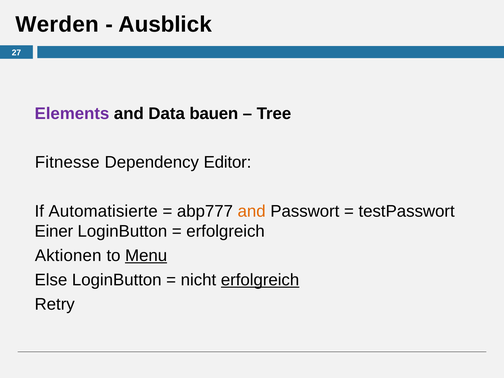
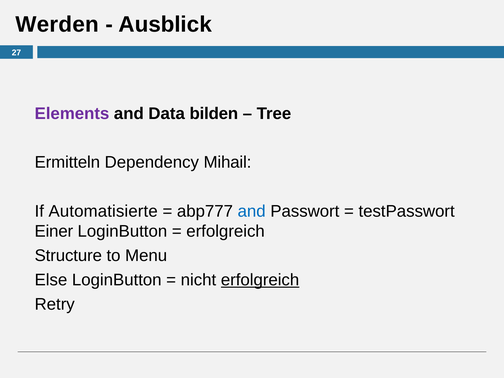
bauen: bauen -> bilden (214, 114)
Fitnesse: Fitnesse -> Ermitteln (67, 162)
Editor: Editor -> Mihail (227, 162)
and colour: orange -> blue (252, 211)
Aktionen: Aktionen -> Structure (68, 256)
Menu underline: present -> none (146, 256)
